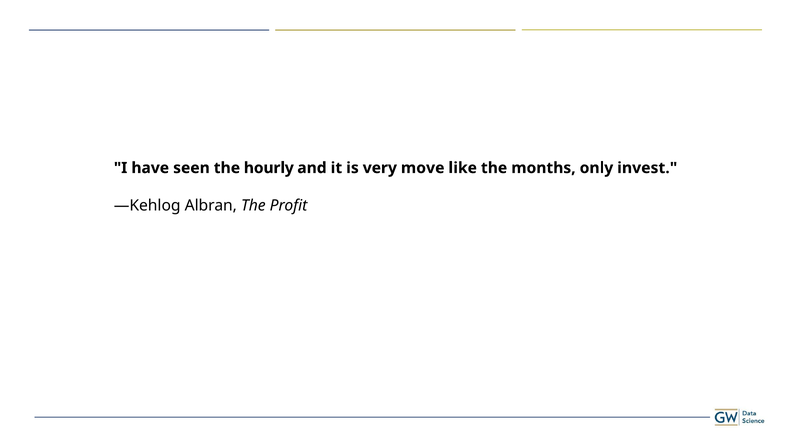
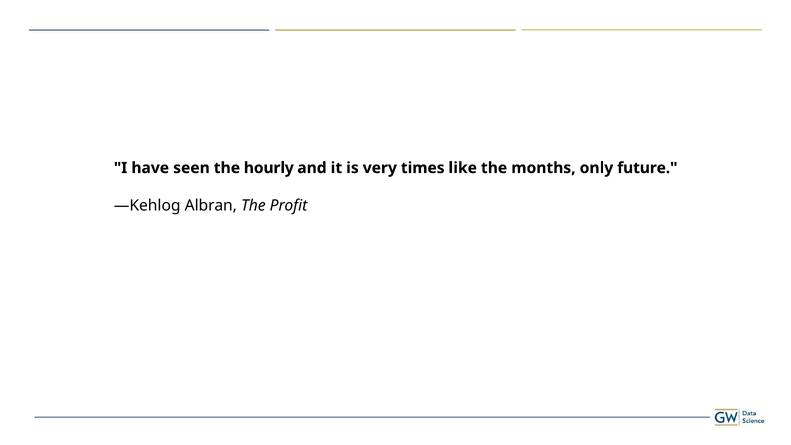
move: move -> times (423, 168)
invest: invest -> future (647, 168)
